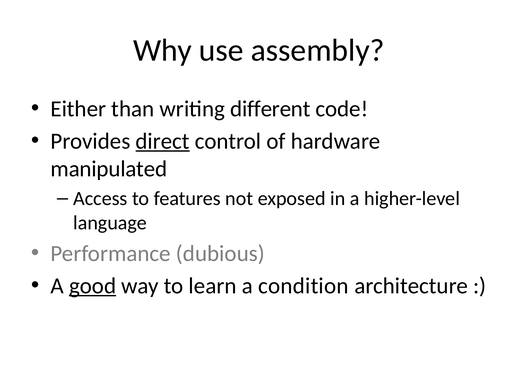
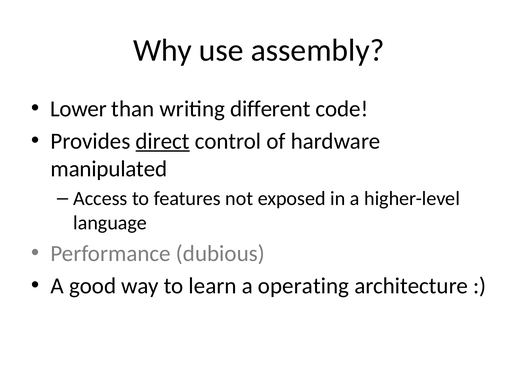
Either: Either -> Lower (78, 109)
good underline: present -> none (93, 285)
condition: condition -> operating (304, 285)
